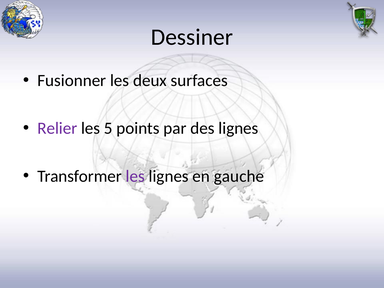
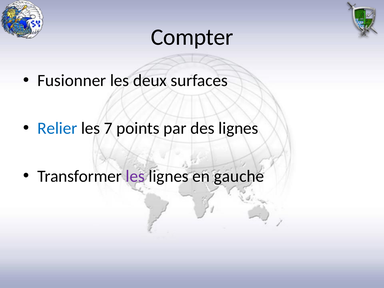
Dessiner: Dessiner -> Compter (192, 37)
Relier colour: purple -> blue (57, 128)
5: 5 -> 7 (108, 128)
